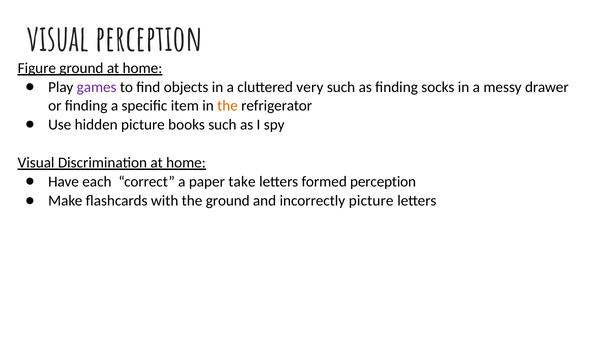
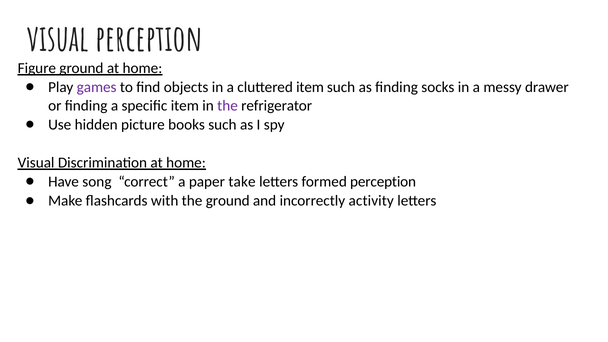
cluttered very: very -> item (310, 87)
the colour: orange -> purple (228, 106)
each: each -> song (97, 182)
incorrectly picture: picture -> activity (371, 201)
